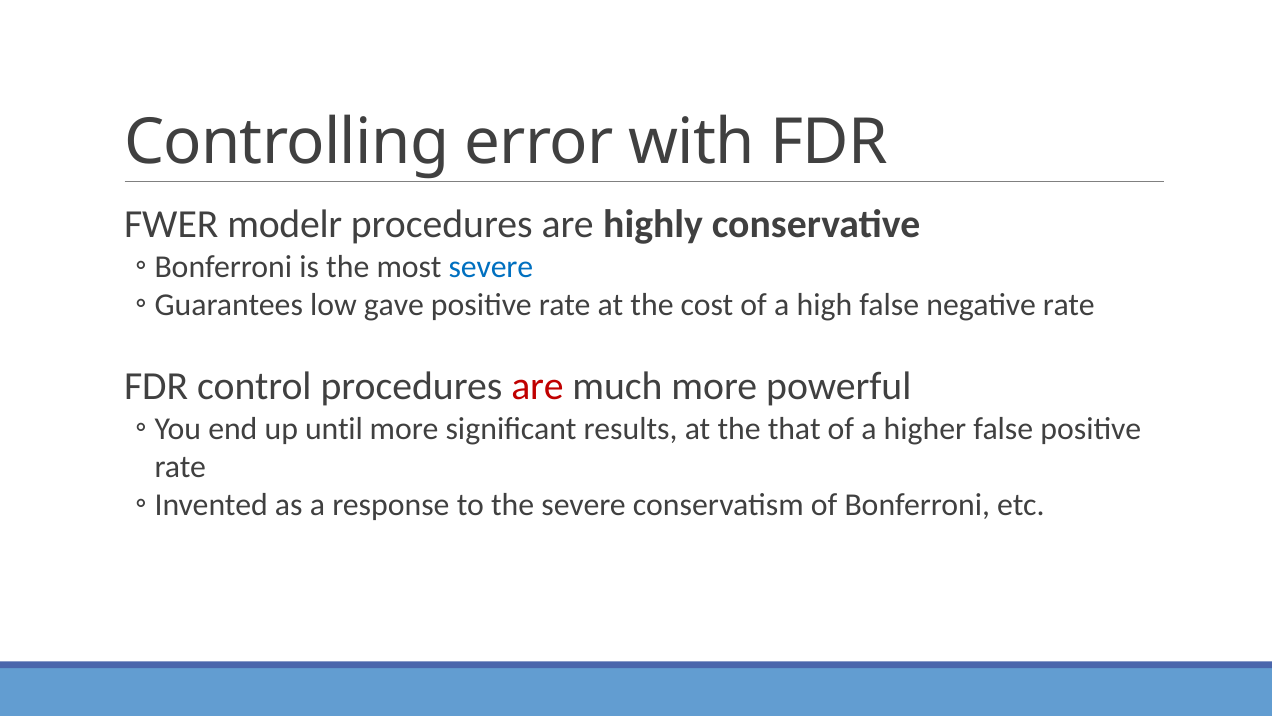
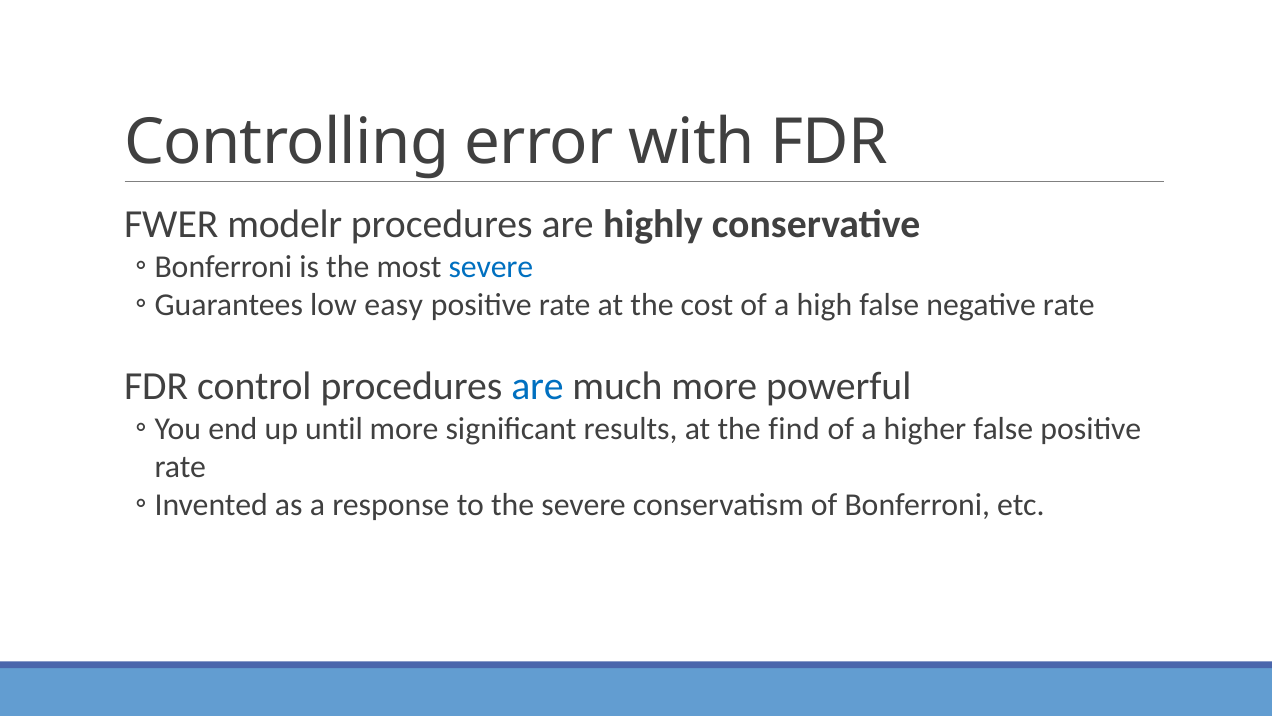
gave: gave -> easy (394, 305)
are colour: red -> blue (537, 386)
that: that -> find (794, 429)
